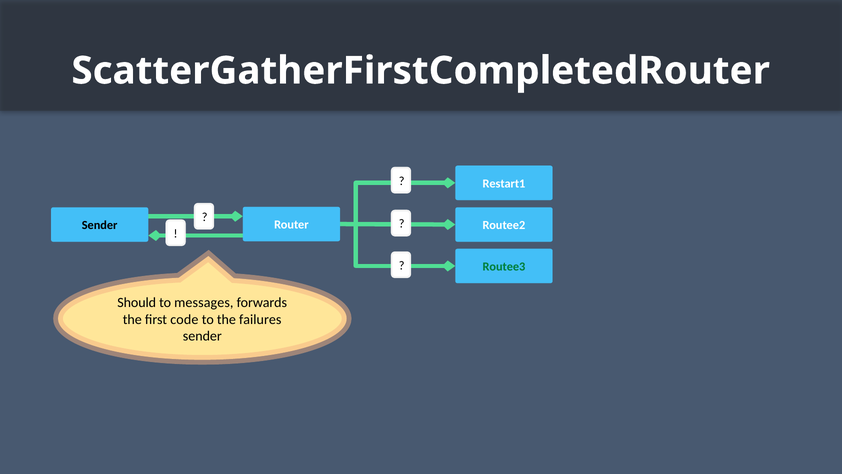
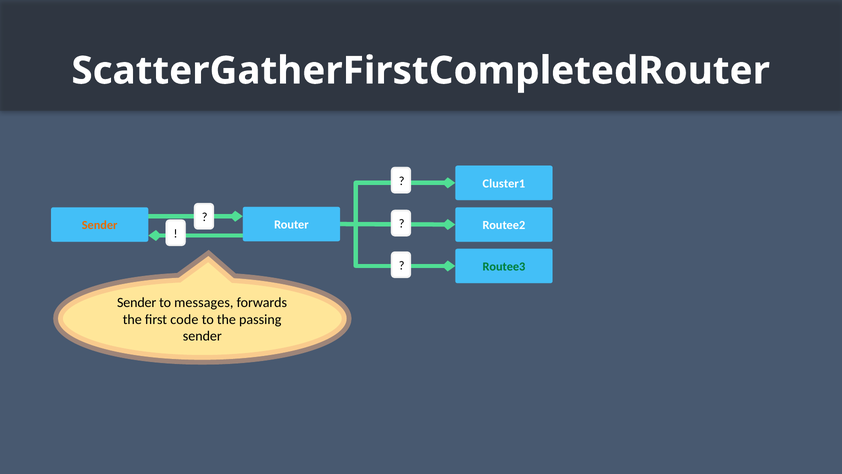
Restart1: Restart1 -> Cluster1 (504, 184)
Sender colour: black -> orange (100, 225)
Should: Should -> Sender (137, 302)
failures: failures -> passing (260, 319)
